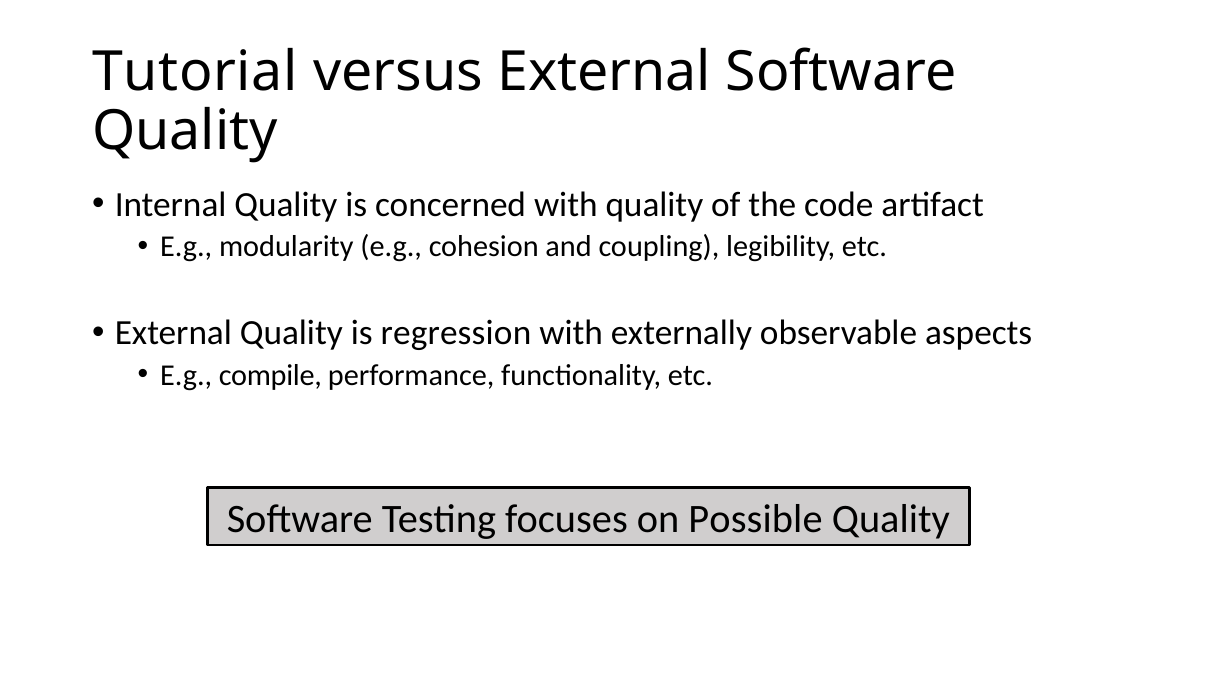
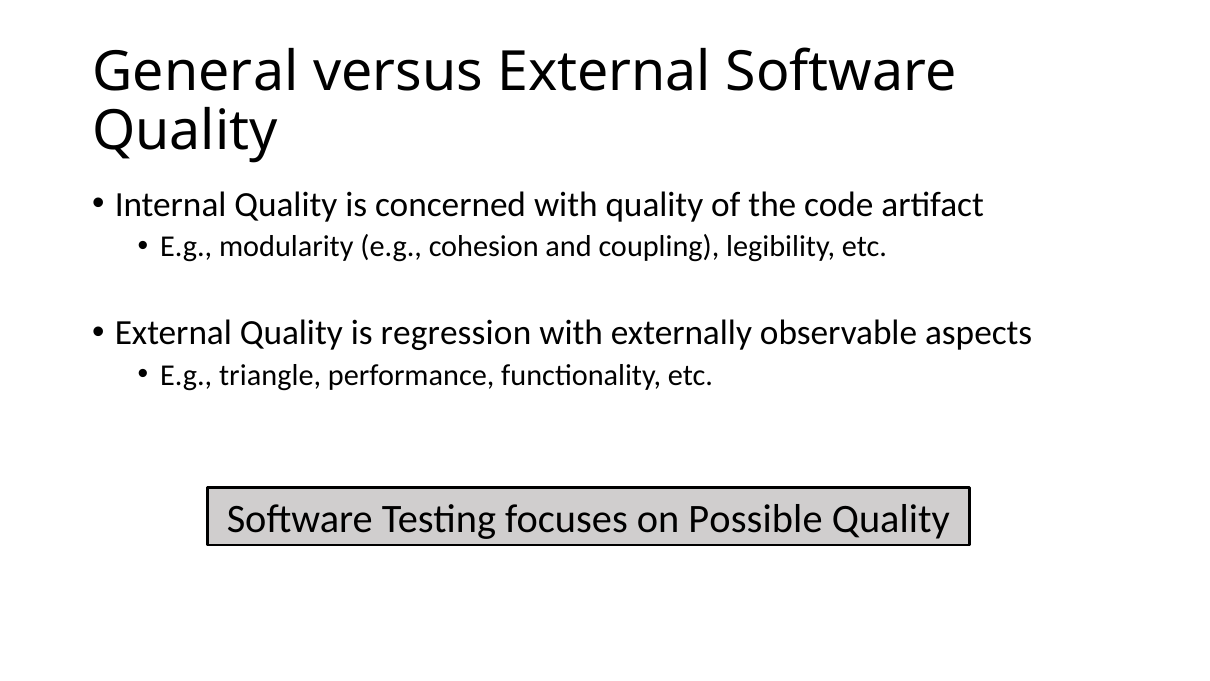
Tutorial: Tutorial -> General (195, 72)
compile: compile -> triangle (270, 375)
